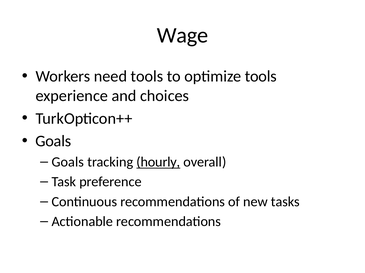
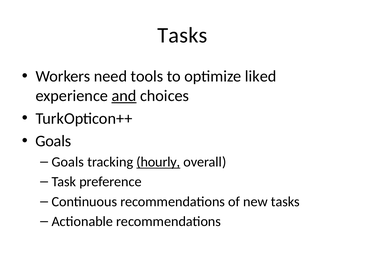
Wage: Wage -> Tasks (182, 35)
optimize tools: tools -> liked (261, 77)
and underline: none -> present (124, 96)
